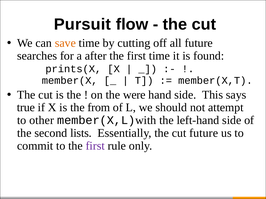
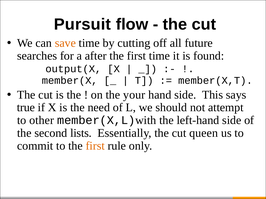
prints(X: prints(X -> output(X (73, 69)
were: were -> your (134, 95)
from: from -> need (99, 108)
cut future: future -> queen (204, 133)
first colour: purple -> orange (95, 146)
